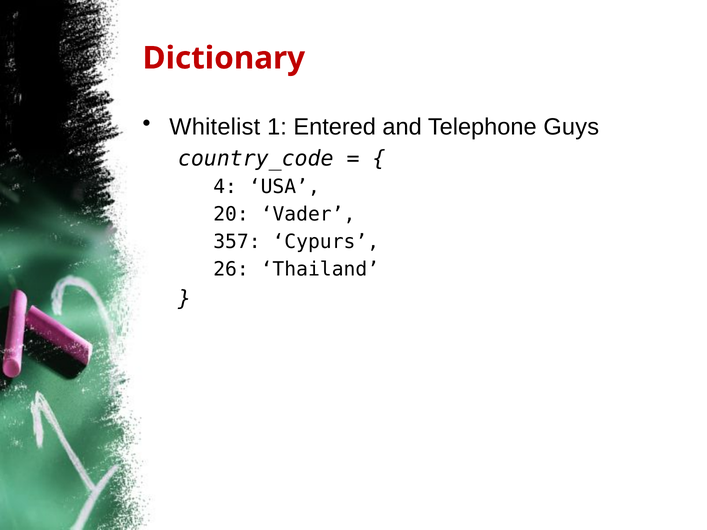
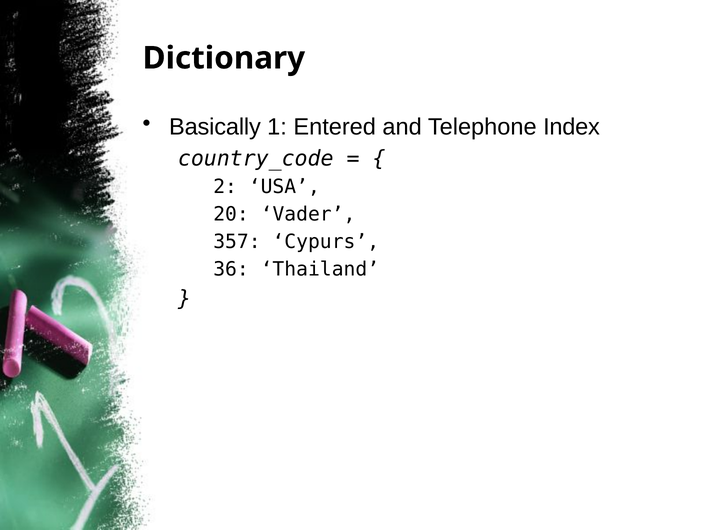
Dictionary colour: red -> black (224, 58)
Whitelist: Whitelist -> Basically (215, 127)
Guys: Guys -> Index (571, 127)
4: 4 -> 2 (225, 187)
26: 26 -> 36 (231, 270)
